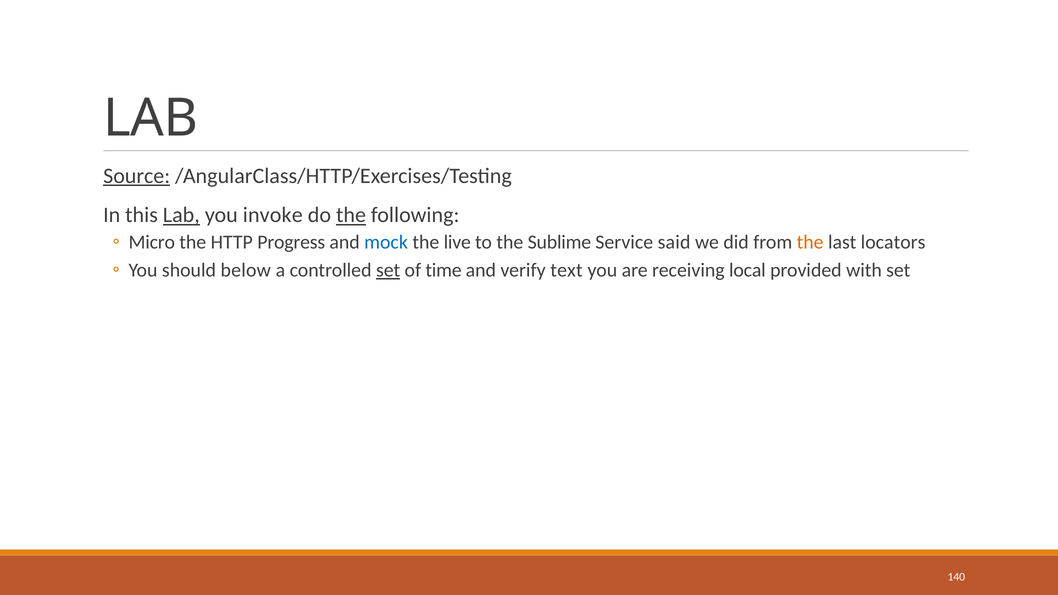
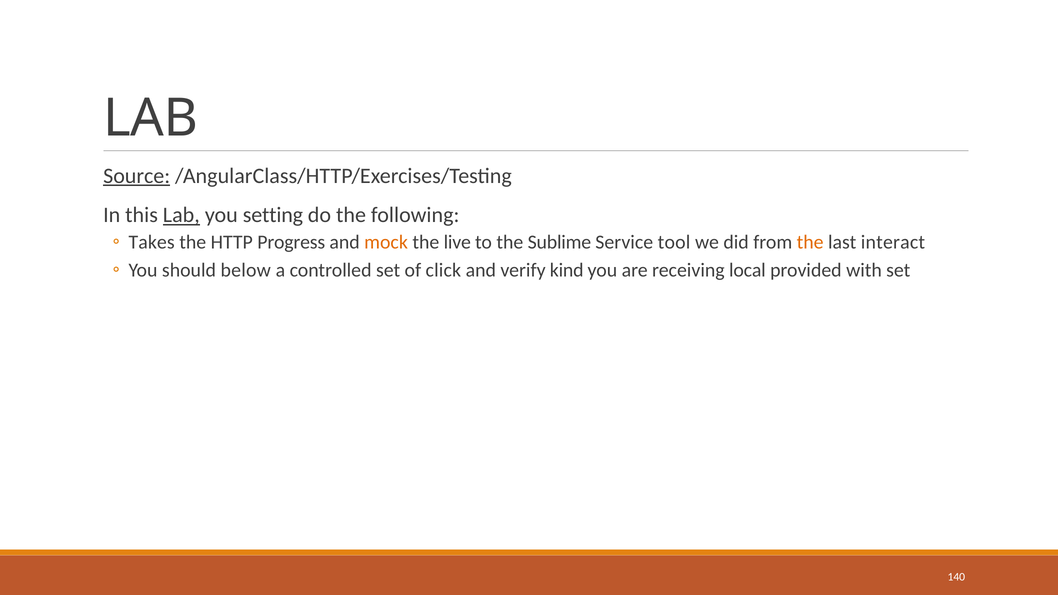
invoke: invoke -> setting (273, 215)
the underline: present -> none (351, 215)
Micro: Micro -> Takes (152, 242)
mock colour: blue -> orange (386, 242)
said: said -> tool (674, 242)
locators: locators -> interact (893, 242)
set underline: present -> none (388, 270)
time: time -> click (443, 270)
text: text -> kind (567, 270)
